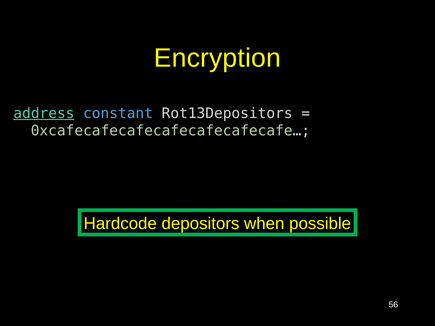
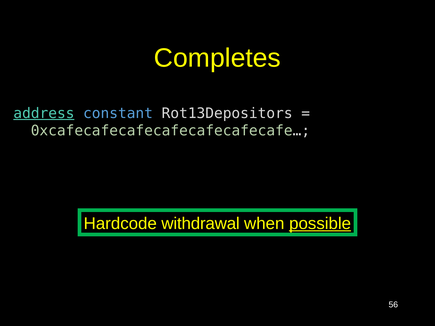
Encryption: Encryption -> Completes (217, 58)
depositors: depositors -> withdrawal (201, 224)
possible underline: none -> present (320, 224)
